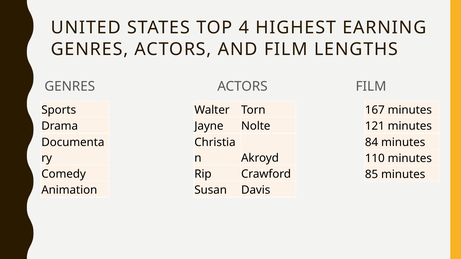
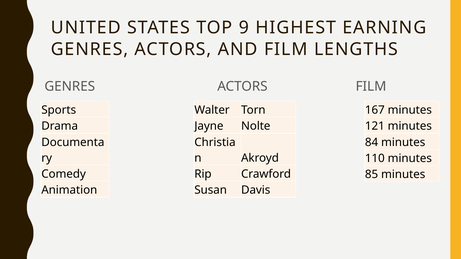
4: 4 -> 9 (244, 28)
